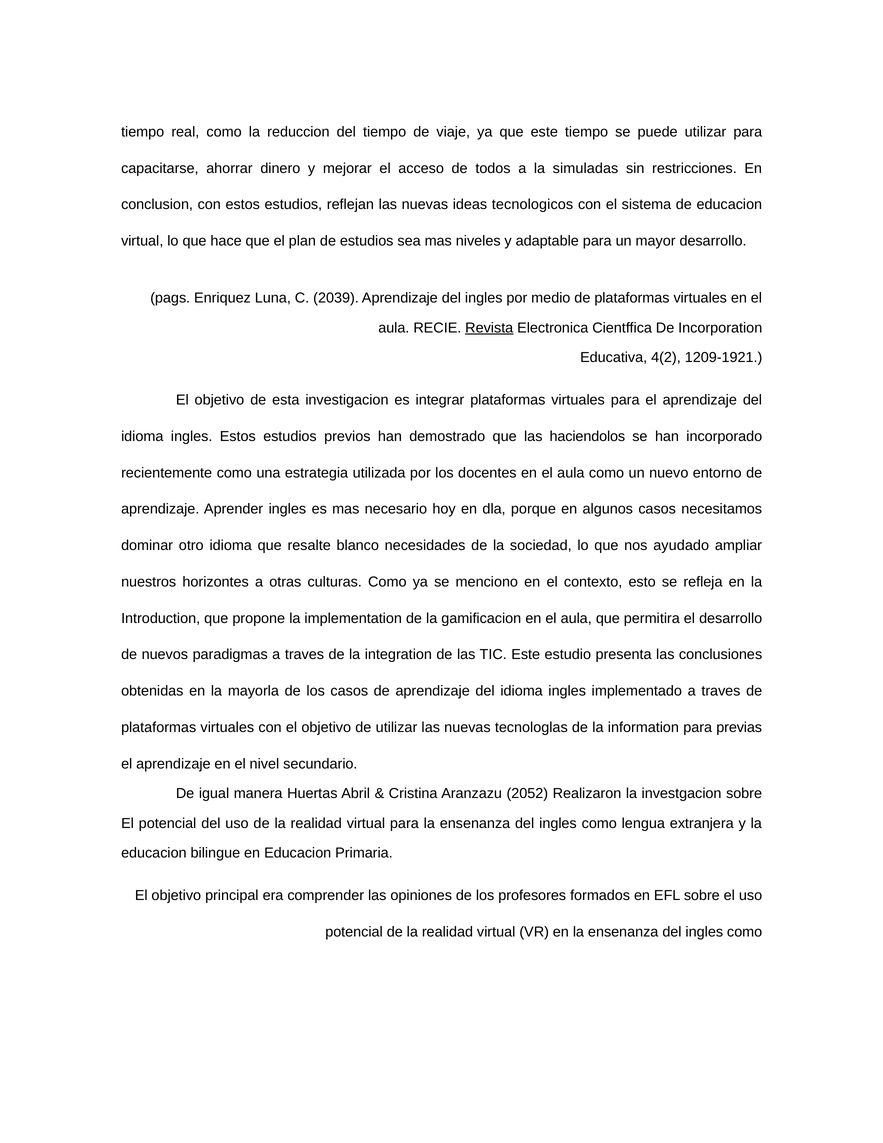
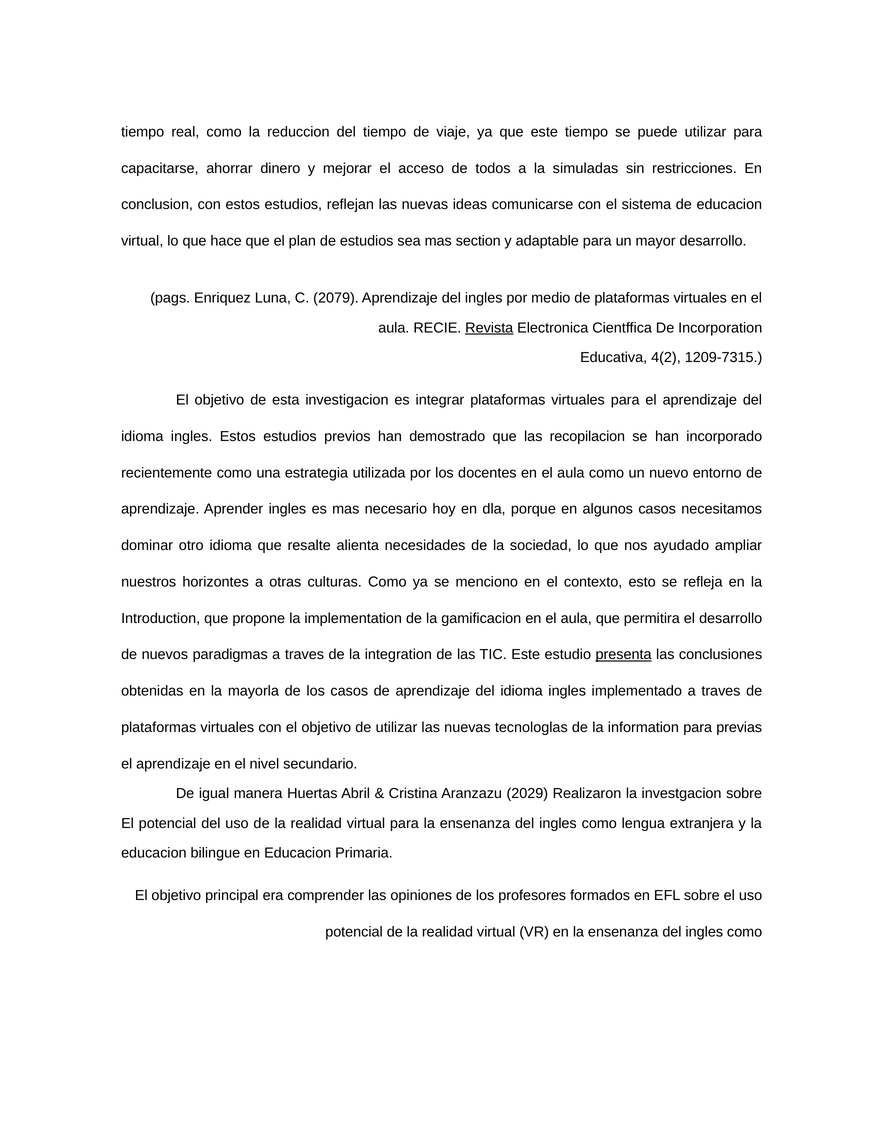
tecnologicos: tecnologicos -> comunicarse (533, 205)
niveles: niveles -> section (478, 241)
2039: 2039 -> 2079 (336, 298)
1209-1921: 1209-1921 -> 1209-7315 (724, 358)
haciendolos: haciendolos -> recopilacion (587, 436)
blanco: blanco -> alienta (358, 545)
presenta underline: none -> present (624, 654)
2052: 2052 -> 2029 (527, 793)
